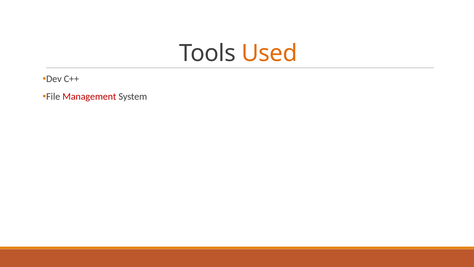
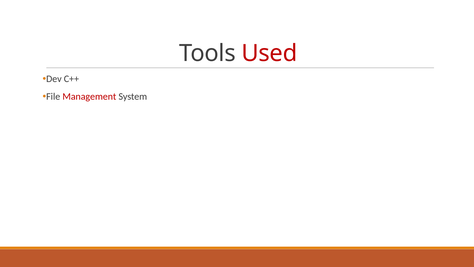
Used colour: orange -> red (269, 53)
